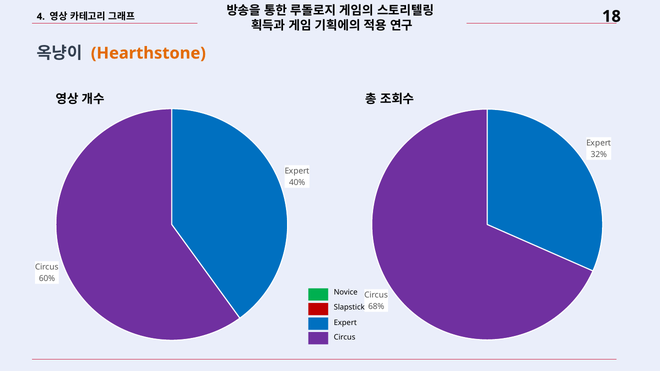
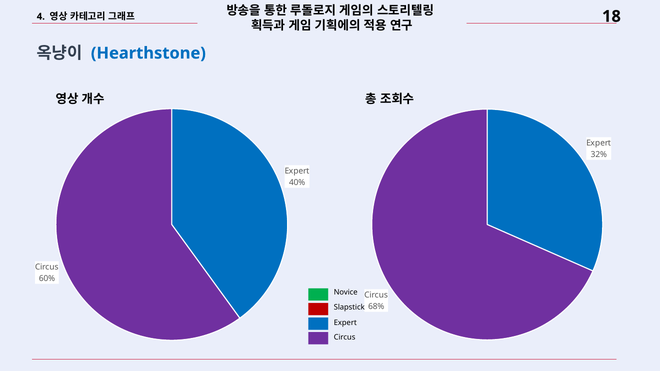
Hearthstone colour: orange -> blue (148, 53)
